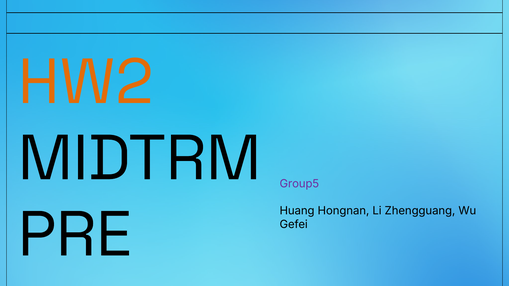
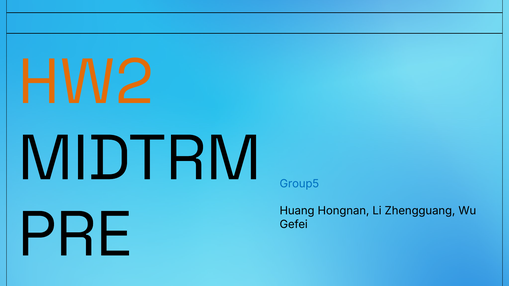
Group5 colour: purple -> blue (299, 184)
